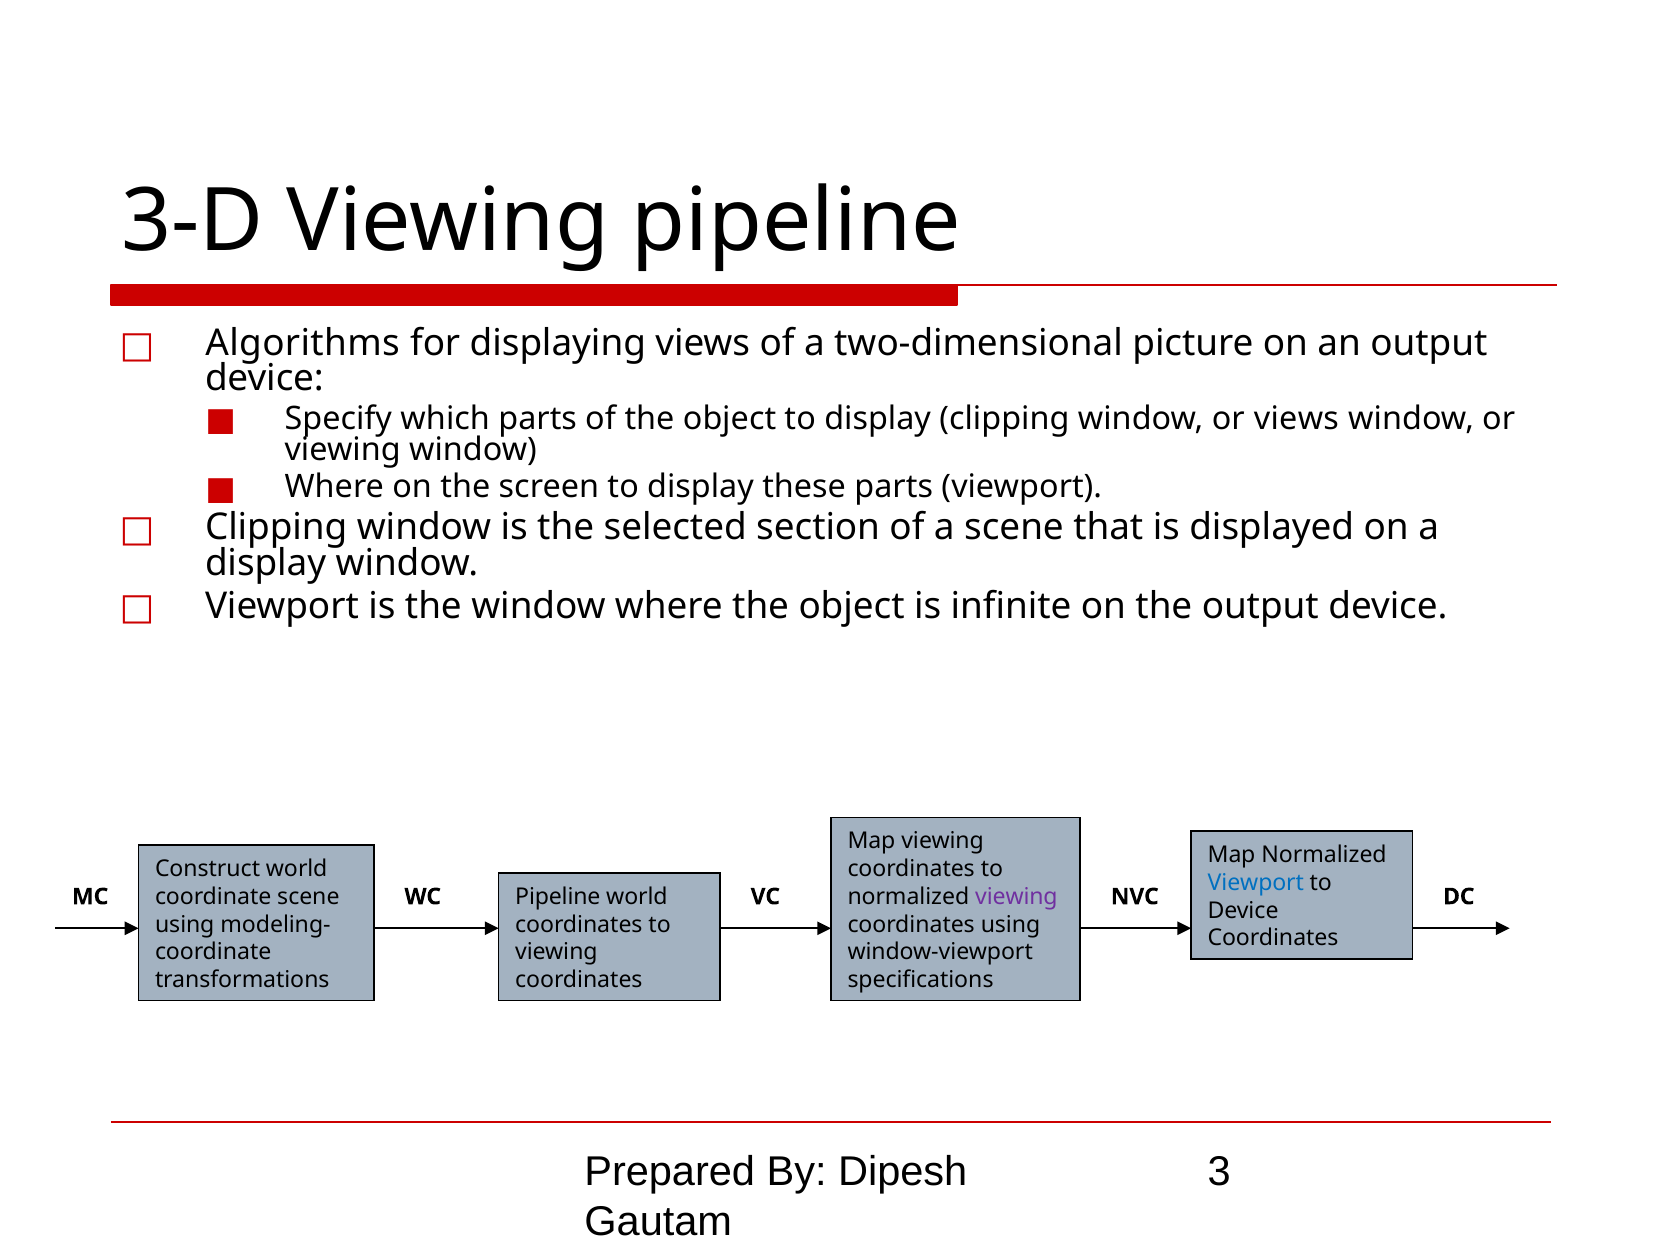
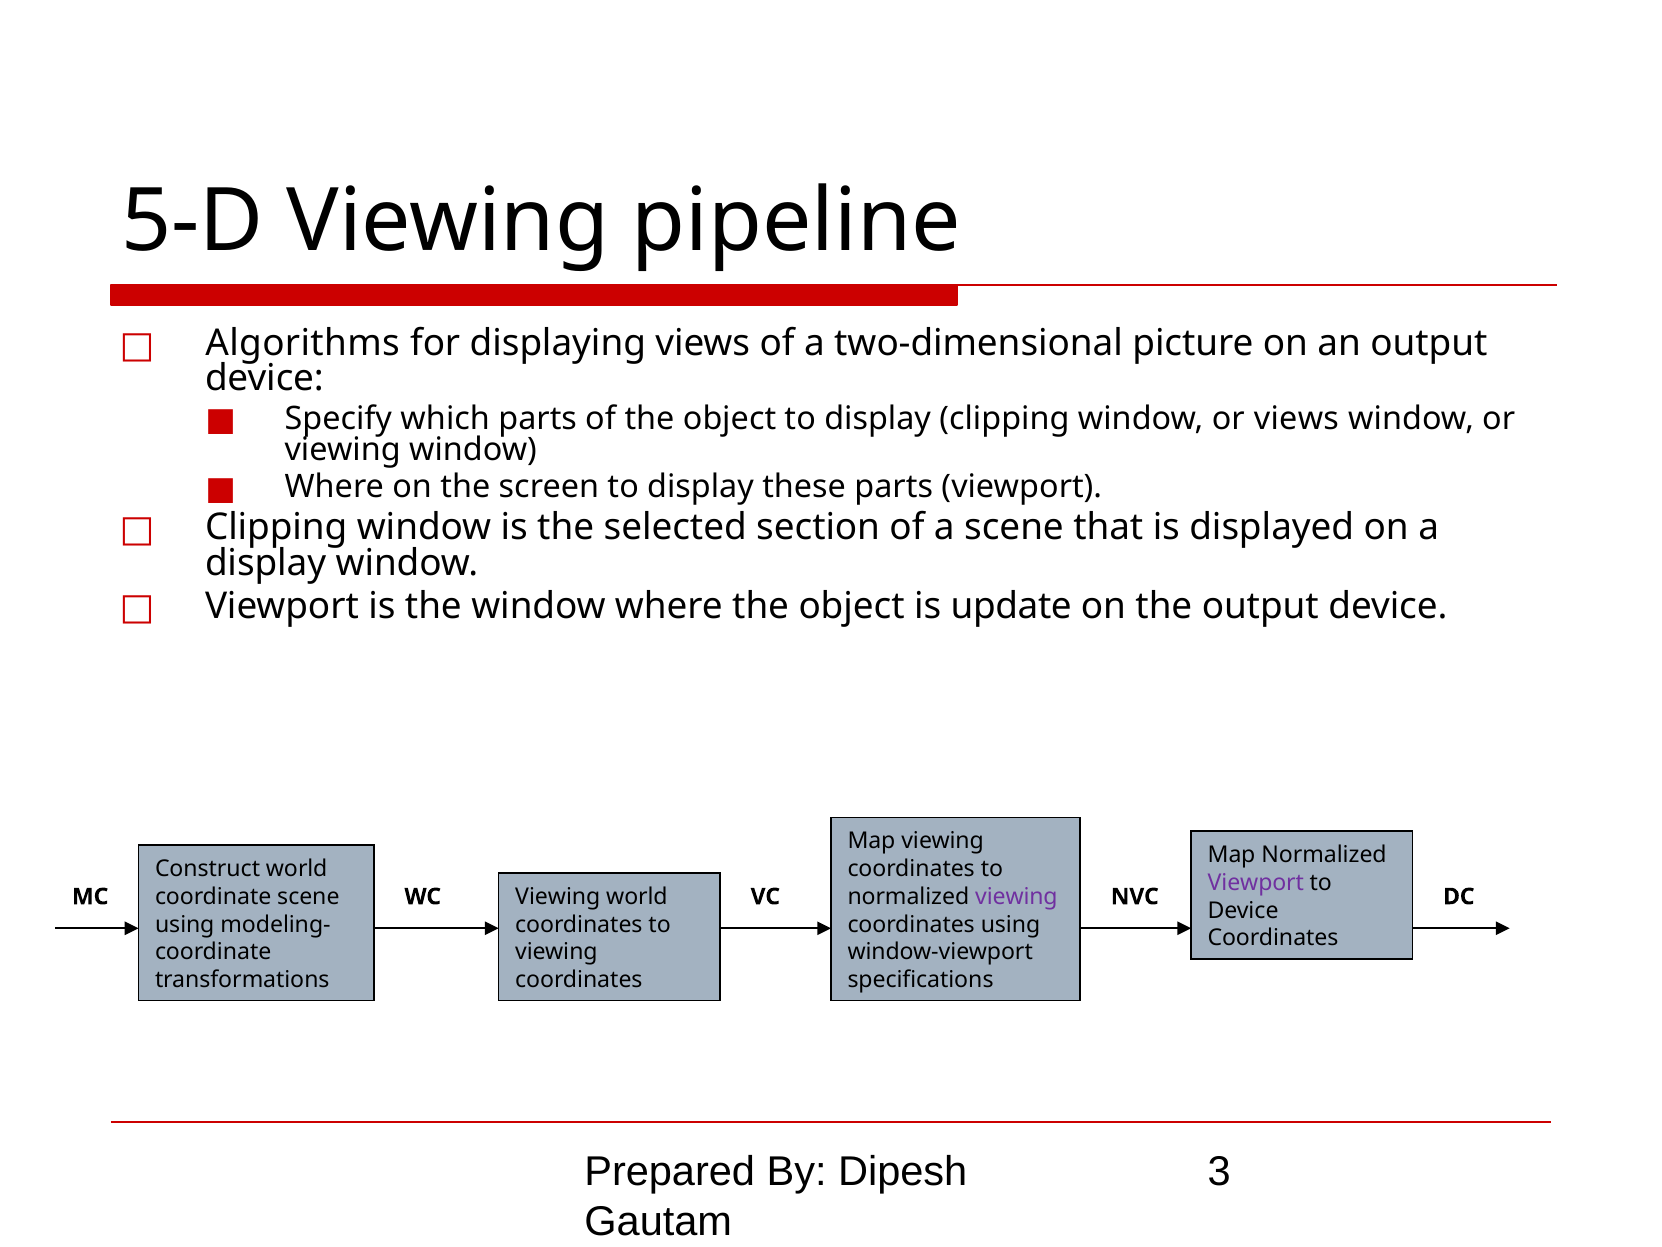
3-D: 3-D -> 5-D (192, 222)
infinite: infinite -> update (1011, 606)
Viewport colour: blue -> purple (1256, 882)
Pipeline: Pipeline -> Viewing (558, 896)
